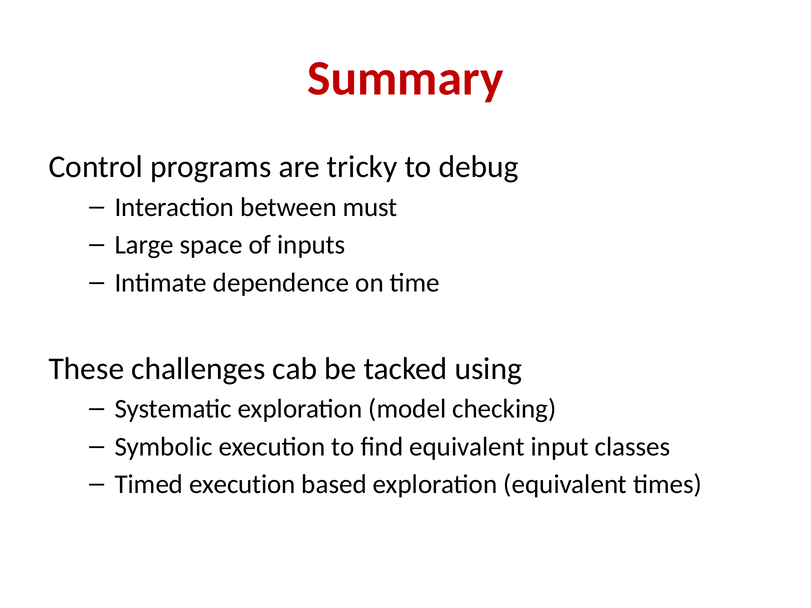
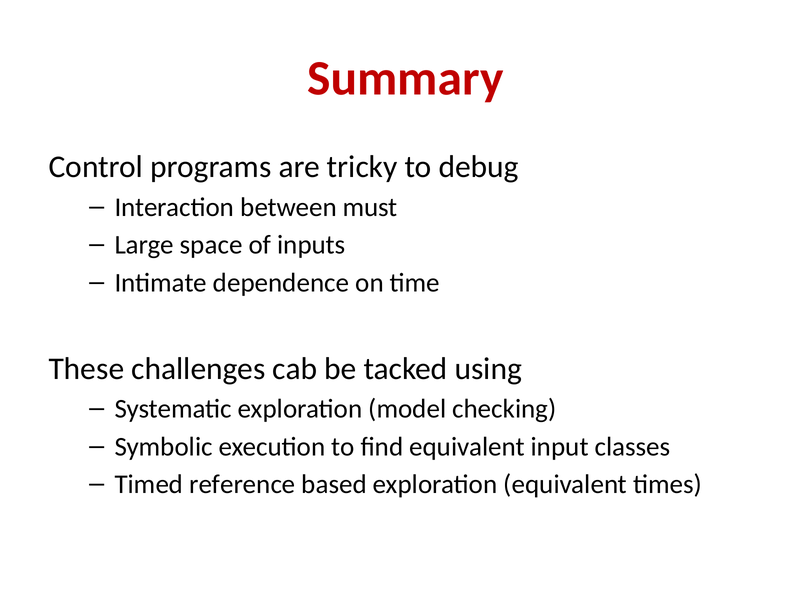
Timed execution: execution -> reference (242, 485)
